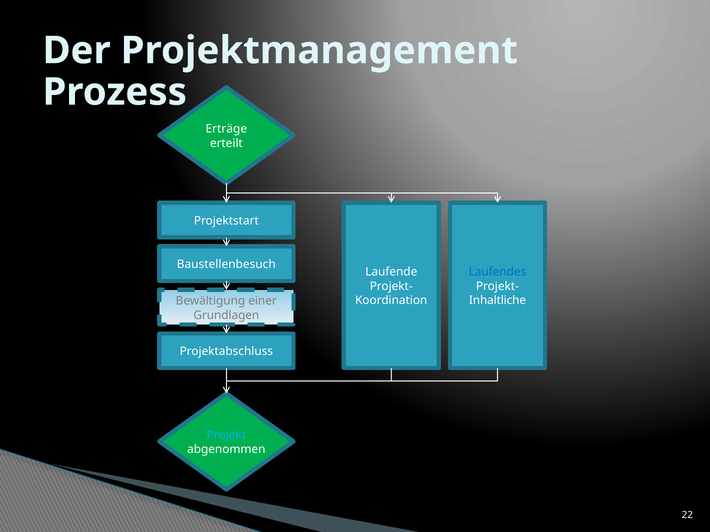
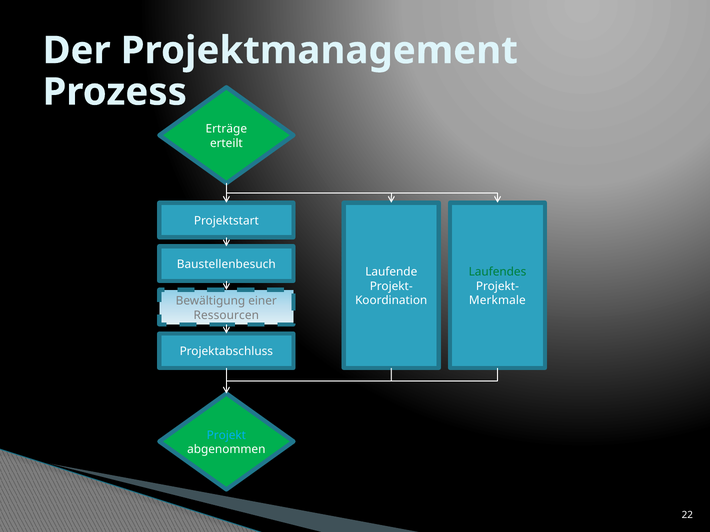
Laufendes colour: blue -> green (497, 272)
Inhaltliche: Inhaltliche -> Merkmale (497, 301)
Grundlagen: Grundlagen -> Ressourcen (226, 315)
